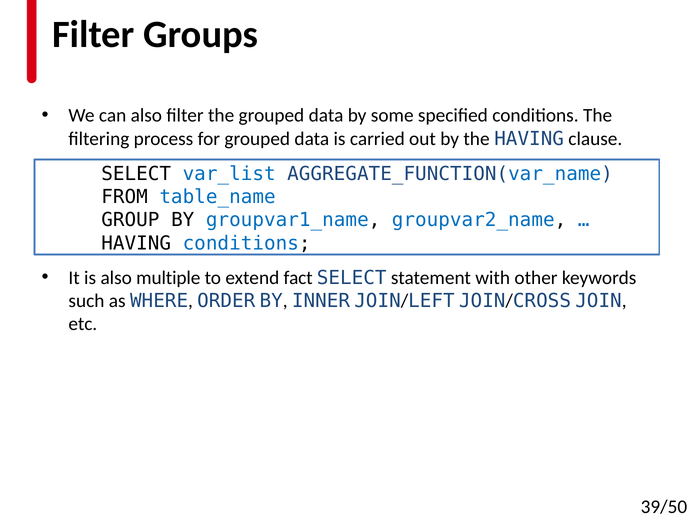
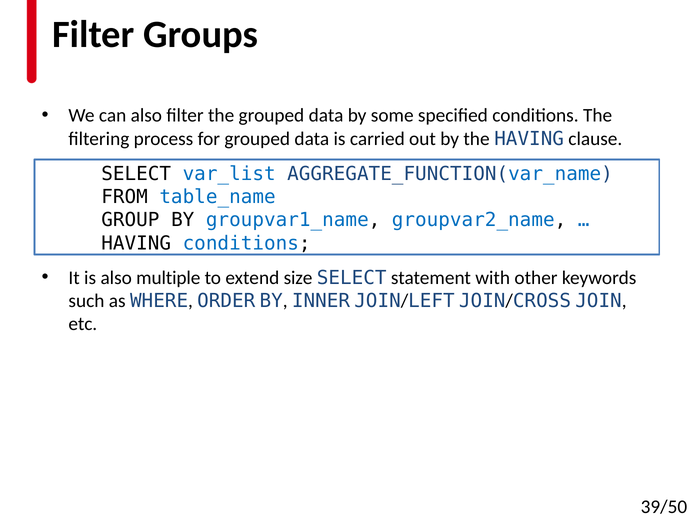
fact: fact -> size (298, 277)
